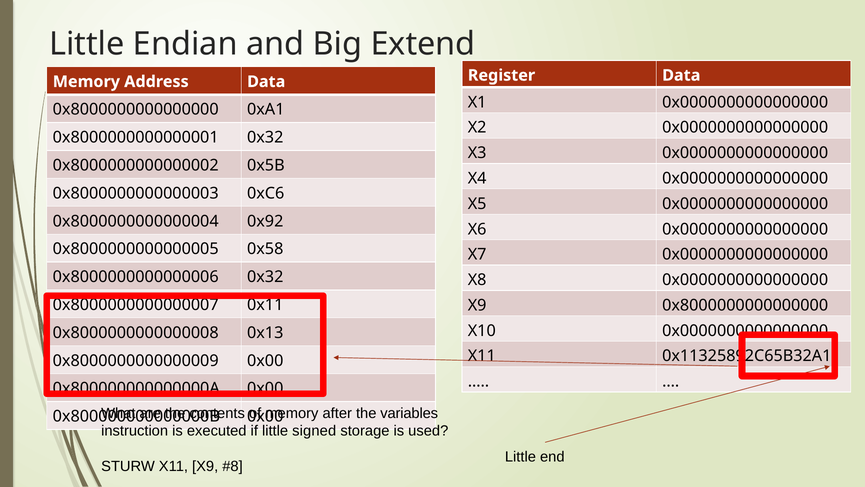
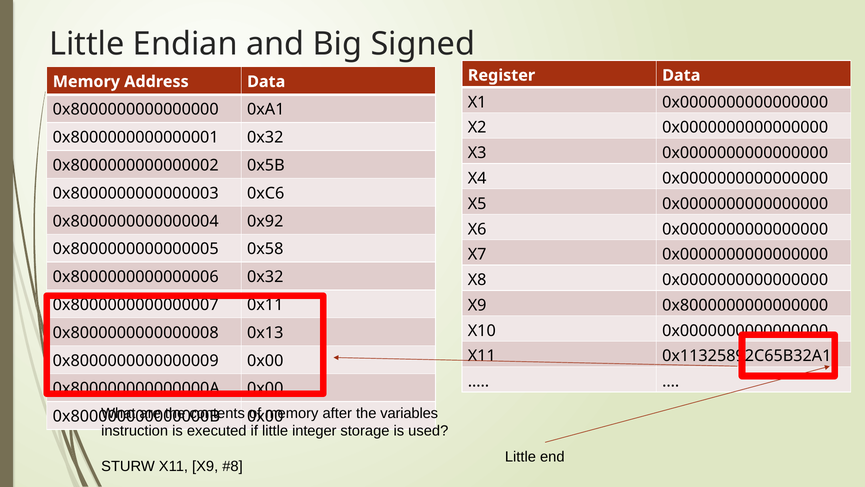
Extend: Extend -> Signed (423, 44)
signed: signed -> integer (314, 430)
